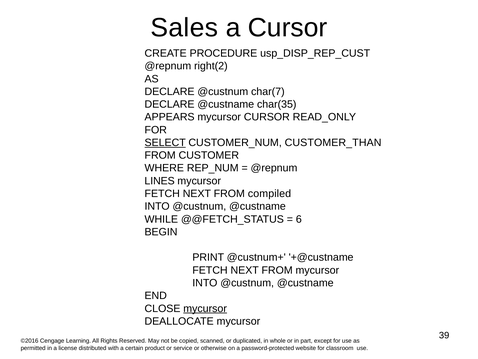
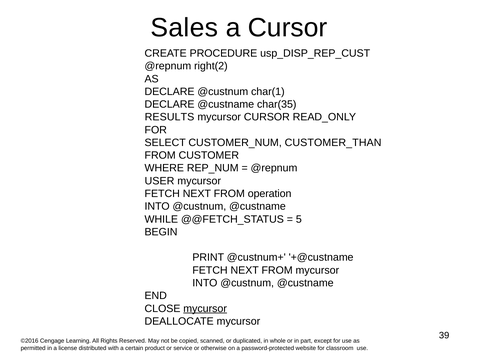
char(7: char(7 -> char(1 (268, 91)
APPEARS: APPEARS -> RESULTS (169, 117)
SELECT underline: present -> none (165, 142)
LINES: LINES -> USER (159, 181)
compiled: compiled -> operation (270, 193)
6: 6 -> 5 (299, 219)
